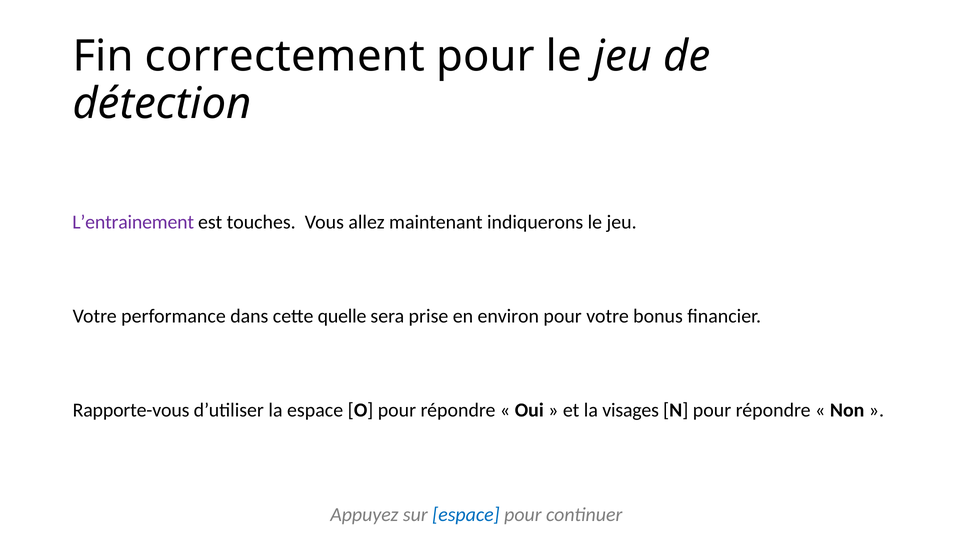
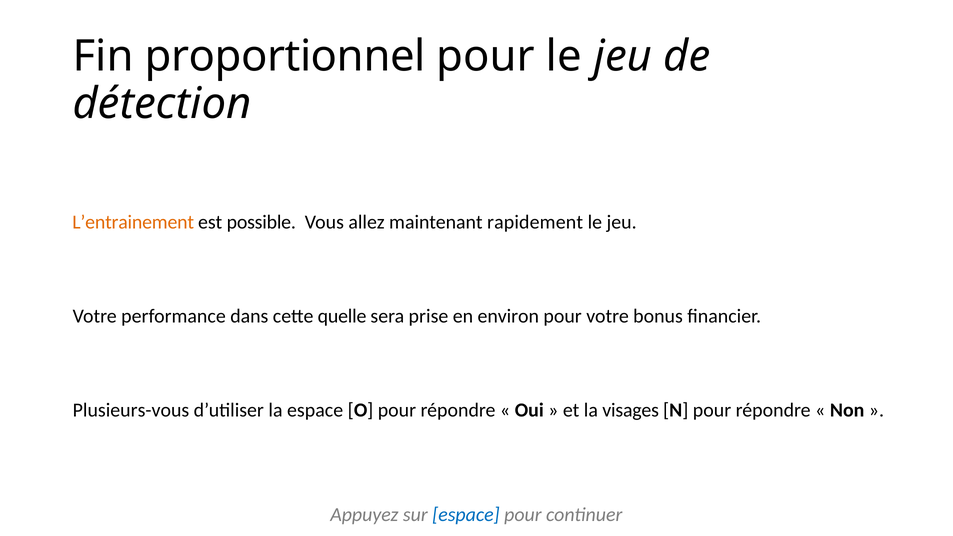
correctement: correctement -> proportionnel (285, 56)
L’entrainement colour: purple -> orange (133, 222)
touches: touches -> possible (261, 222)
indiquerons: indiquerons -> rapidement (535, 222)
Rapporte-vous: Rapporte-vous -> Plusieurs-vous (131, 410)
